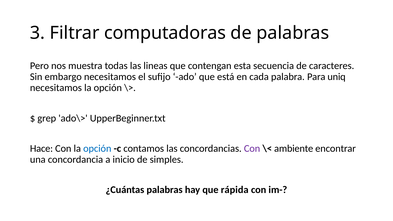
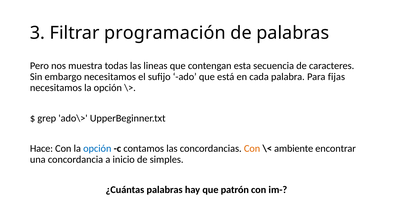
computadoras: computadoras -> programación (165, 33)
uniq: uniq -> fijas (336, 77)
Con colour: purple -> orange (252, 148)
rápida: rápida -> patrón (235, 190)
